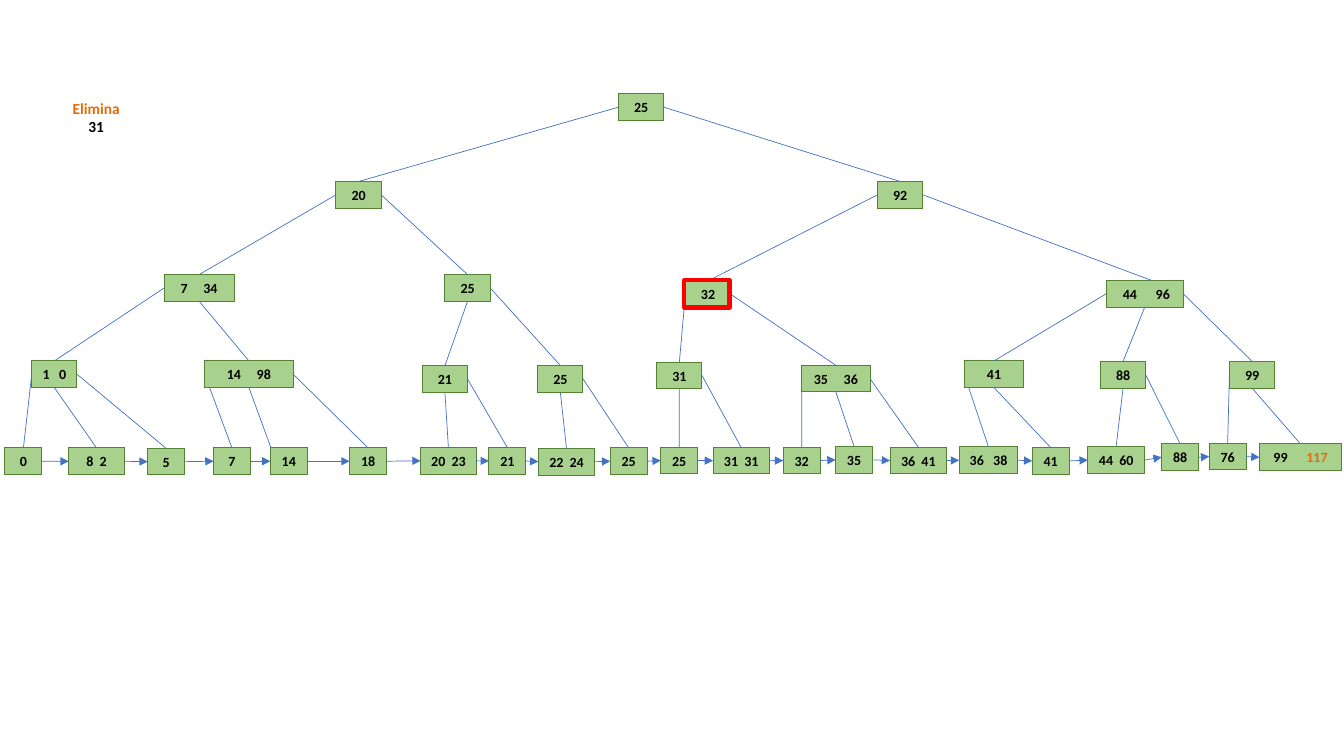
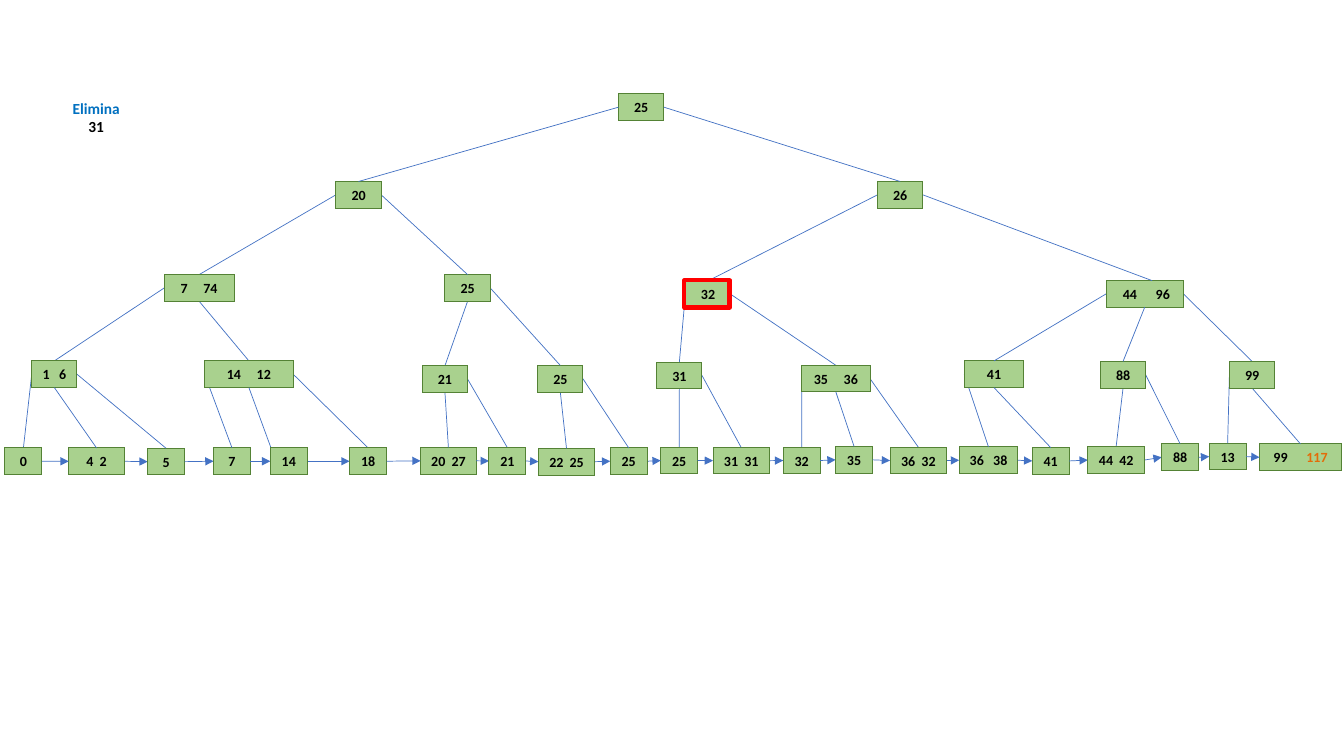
Elimina colour: orange -> blue (96, 109)
92: 92 -> 26 (900, 196)
34: 34 -> 74 (210, 289)
1 0: 0 -> 6 (63, 375)
98: 98 -> 12 (264, 375)
36 41: 41 -> 32 (929, 462)
60: 60 -> 42 (1126, 461)
23: 23 -> 27 (459, 462)
22 24: 24 -> 25 (577, 463)
8: 8 -> 4 (90, 462)
76: 76 -> 13 (1228, 458)
